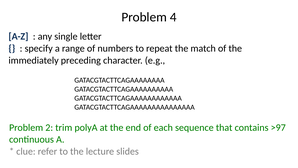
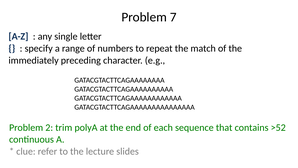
4: 4 -> 7 (173, 17)
>97: >97 -> >52 (278, 127)
